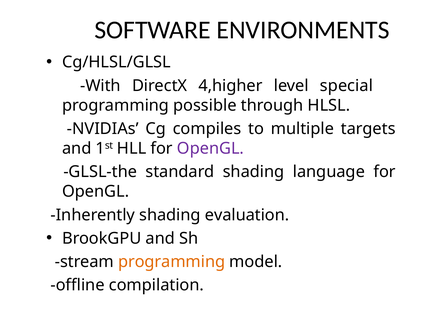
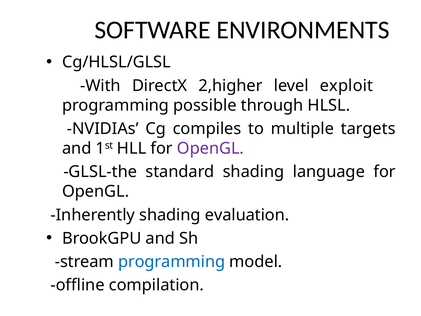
4,higher: 4,higher -> 2,higher (231, 86)
special: special -> exploit (346, 86)
programming colour: orange -> blue (172, 262)
